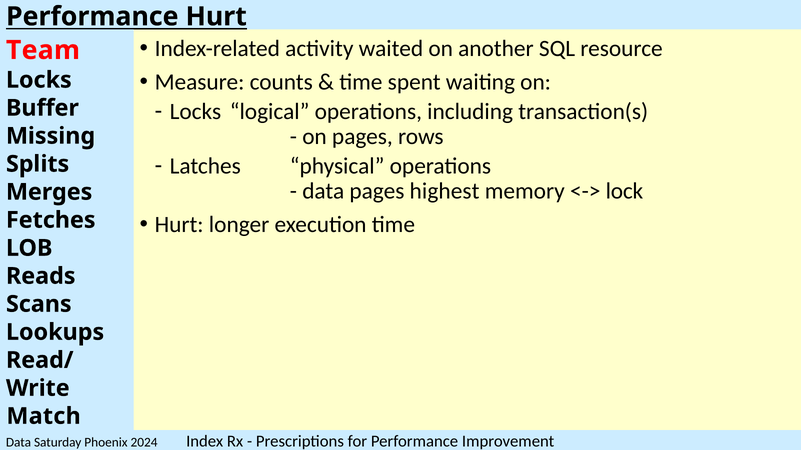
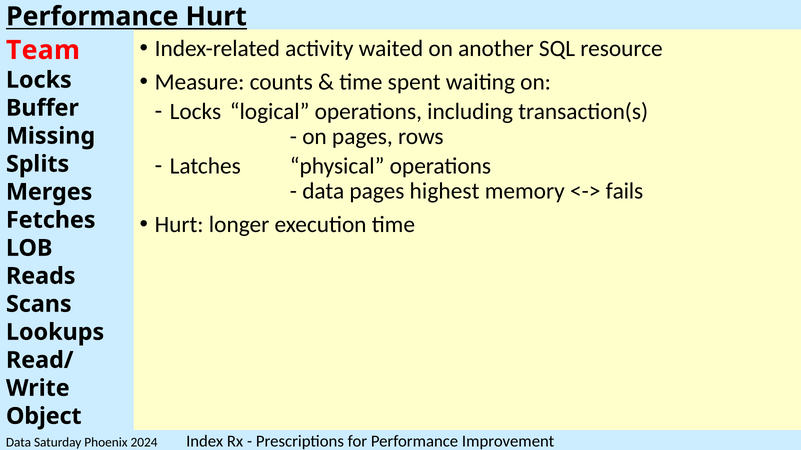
lock: lock -> fails (624, 191)
Match: Match -> Object (44, 417)
